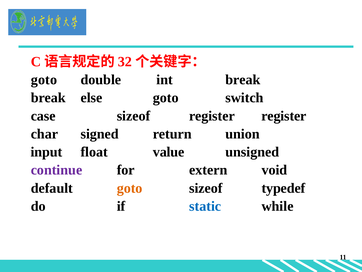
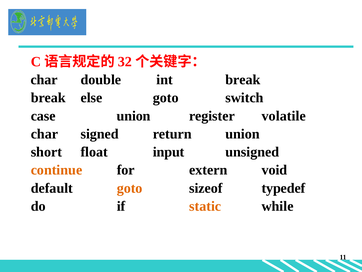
goto: goto -> char (44, 80)
case sizeof: sizeof -> union (134, 116)
register register: register -> volatile (284, 116)
input: input -> short (46, 152)
value: value -> input (169, 152)
continue colour: purple -> orange (57, 170)
static colour: blue -> orange (205, 206)
